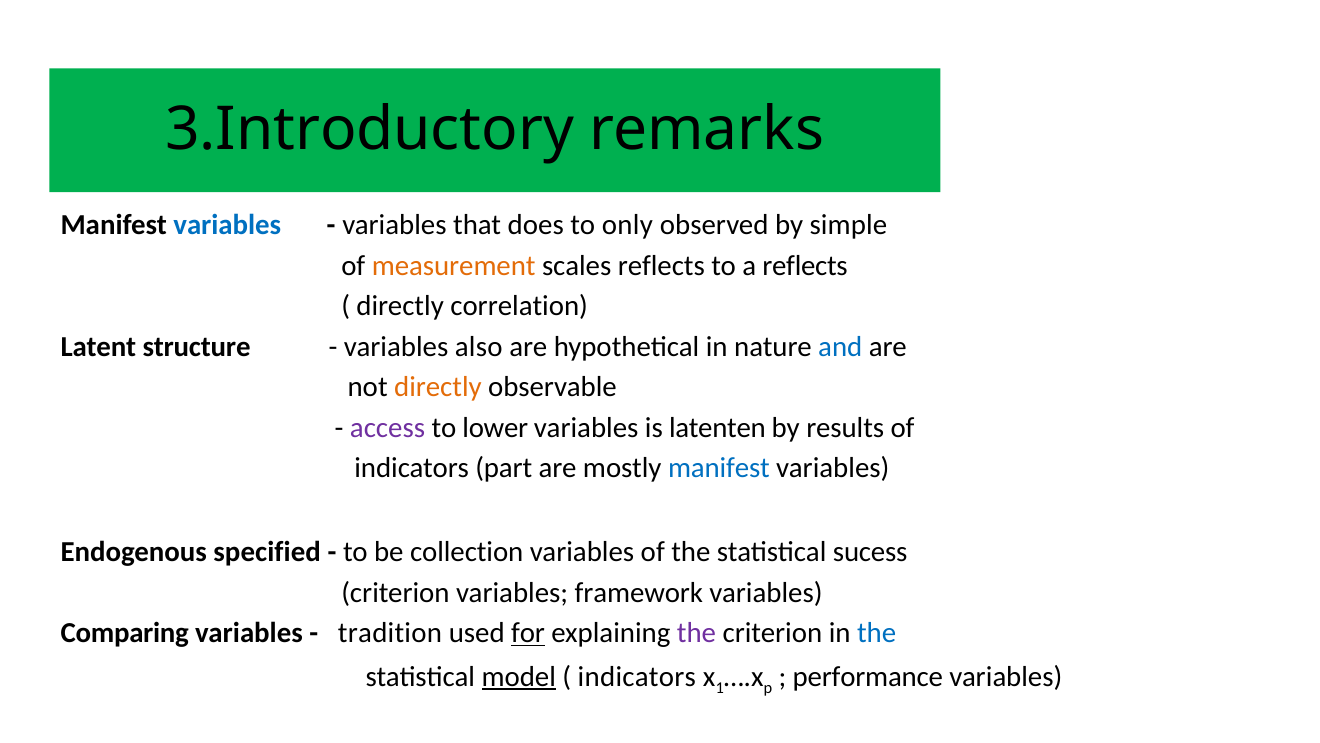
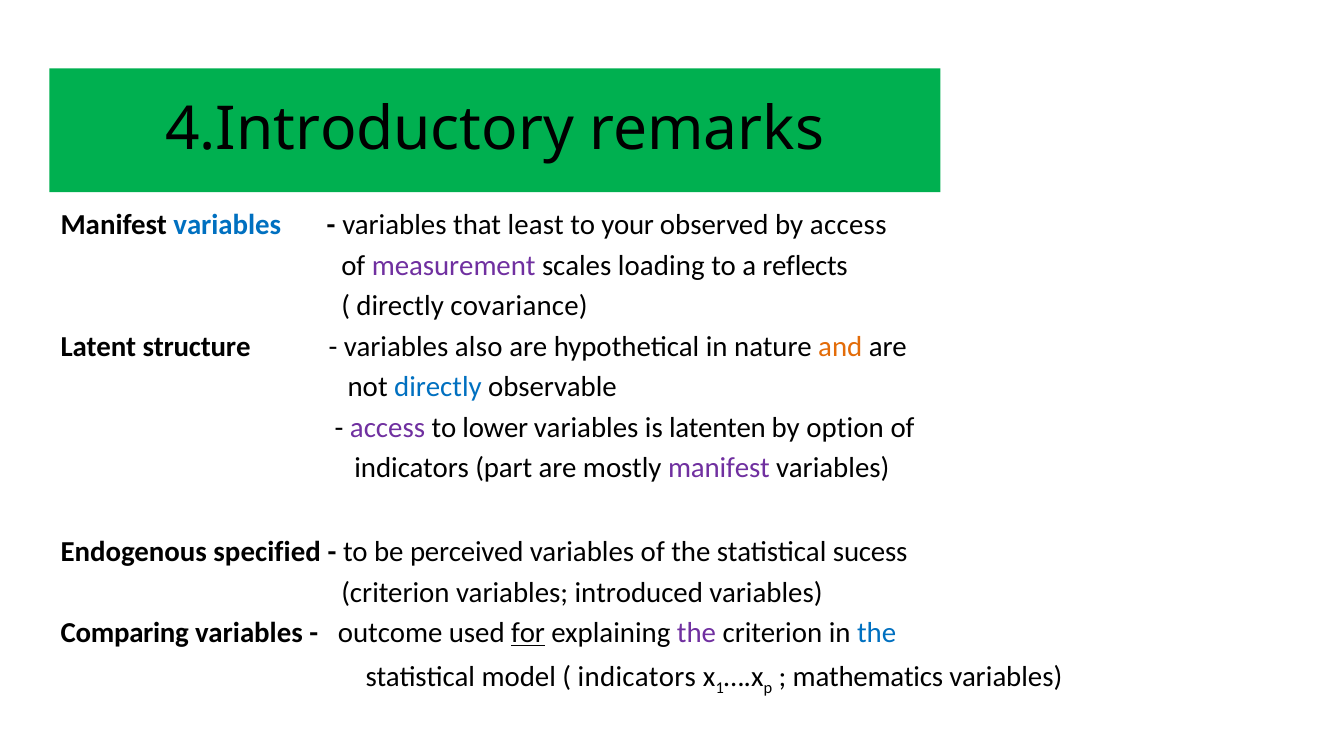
3.Introductory: 3.Introductory -> 4.Introductory (369, 130)
does: does -> least (536, 225)
only: only -> your (628, 225)
by simple: simple -> access (848, 225)
measurement colour: orange -> purple (454, 266)
scales reflects: reflects -> loading (661, 266)
correlation: correlation -> covariance (519, 306)
and colour: blue -> orange (840, 347)
directly colour: orange -> blue (438, 387)
results: results -> option (845, 427)
manifest colour: blue -> purple (719, 468)
collection: collection -> perceived (467, 552)
framework: framework -> introduced (639, 592)
tradition: tradition -> outcome (390, 633)
model underline: present -> none (519, 676)
performance: performance -> mathematics (868, 676)
